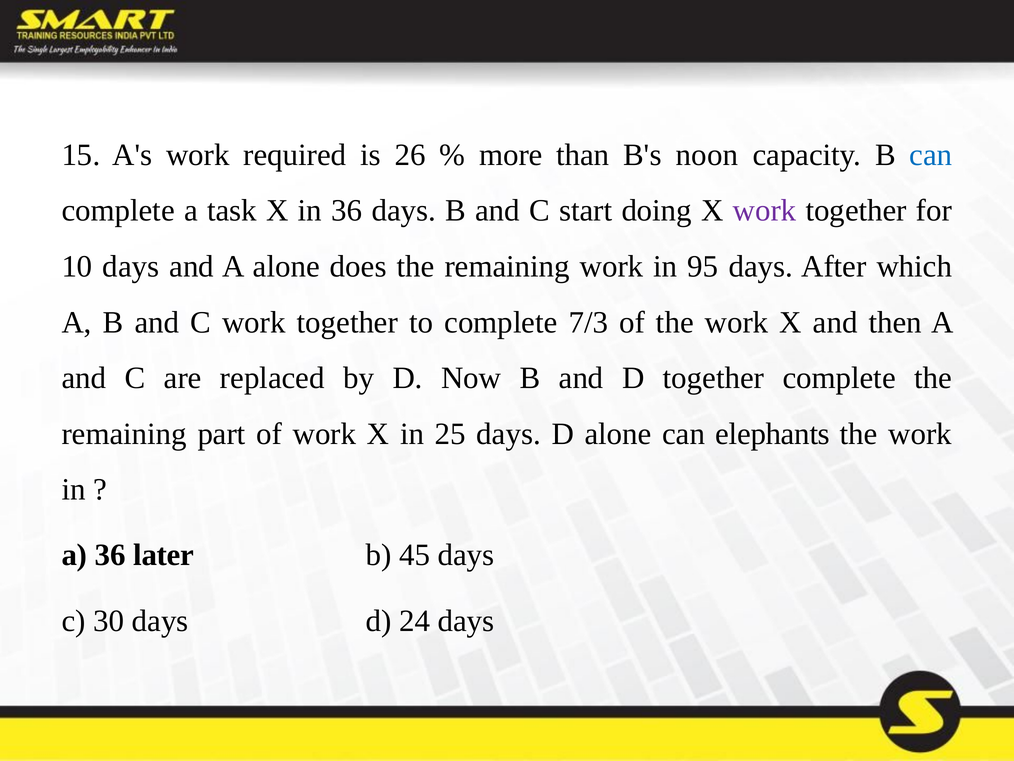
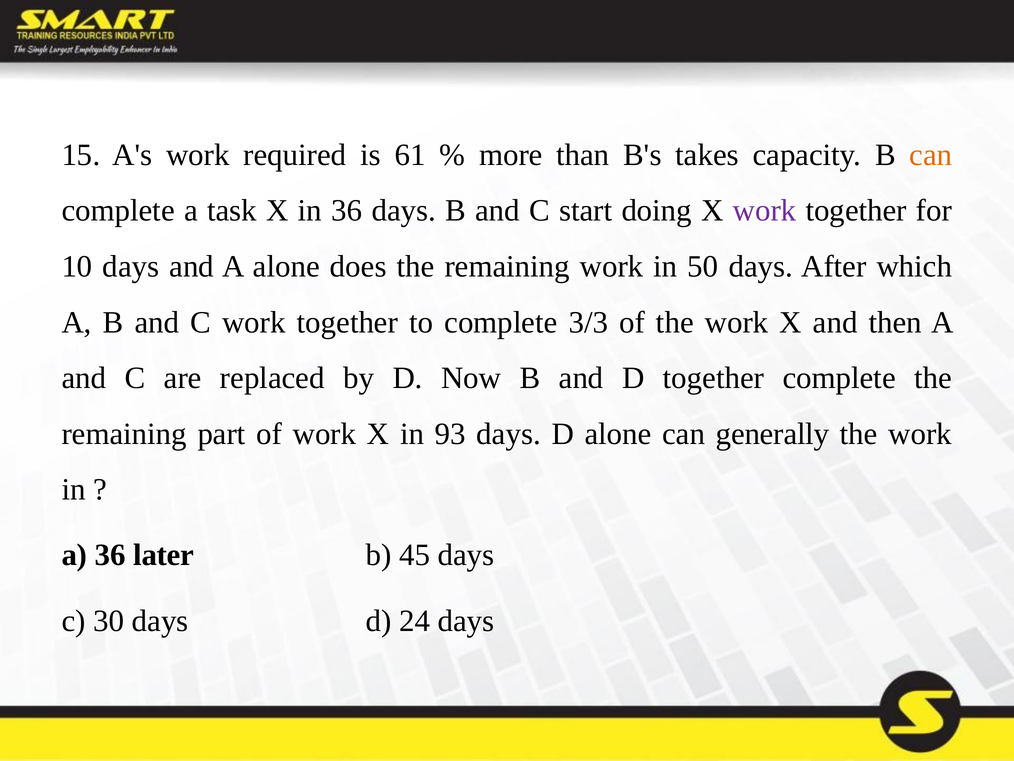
26: 26 -> 61 (410, 155)
noon: noon -> takes (707, 155)
can colour: blue -> orange (931, 155)
95: 95 -> 50 (703, 266)
7/3: 7/3 -> 3/3 (588, 322)
25: 25 -> 93 (450, 434)
elephants: elephants -> generally (773, 434)
